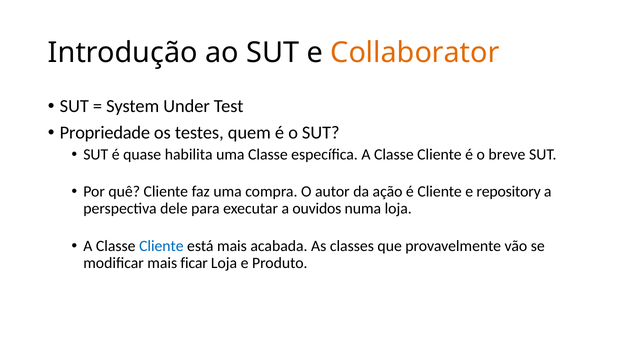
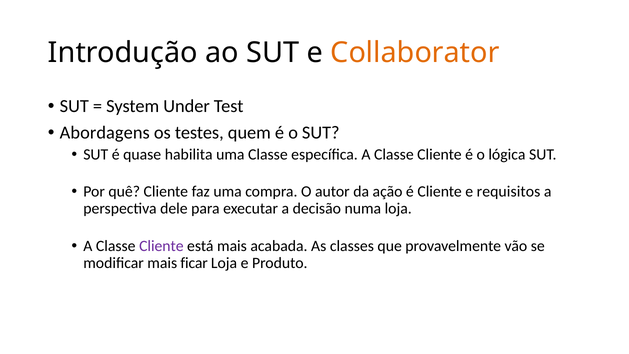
Propriedade: Propriedade -> Abordagens (105, 133)
breve: breve -> lógica (507, 154)
repository: repository -> requisitos (508, 192)
ouvidos: ouvidos -> decisão (317, 209)
Cliente colour: blue -> purple (161, 246)
